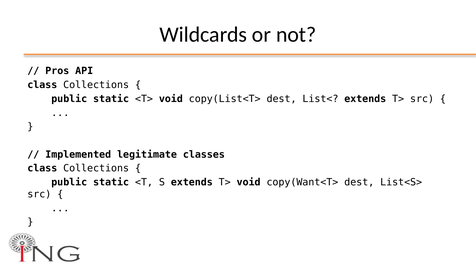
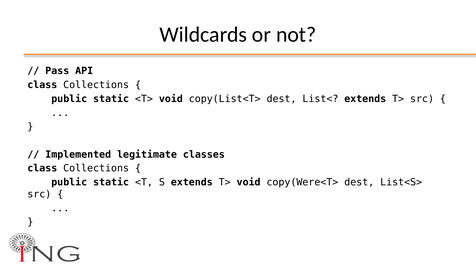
Pros: Pros -> Pass (57, 71)
copy(Want<T>: copy(Want<T> -> copy(Were<T> (302, 182)
